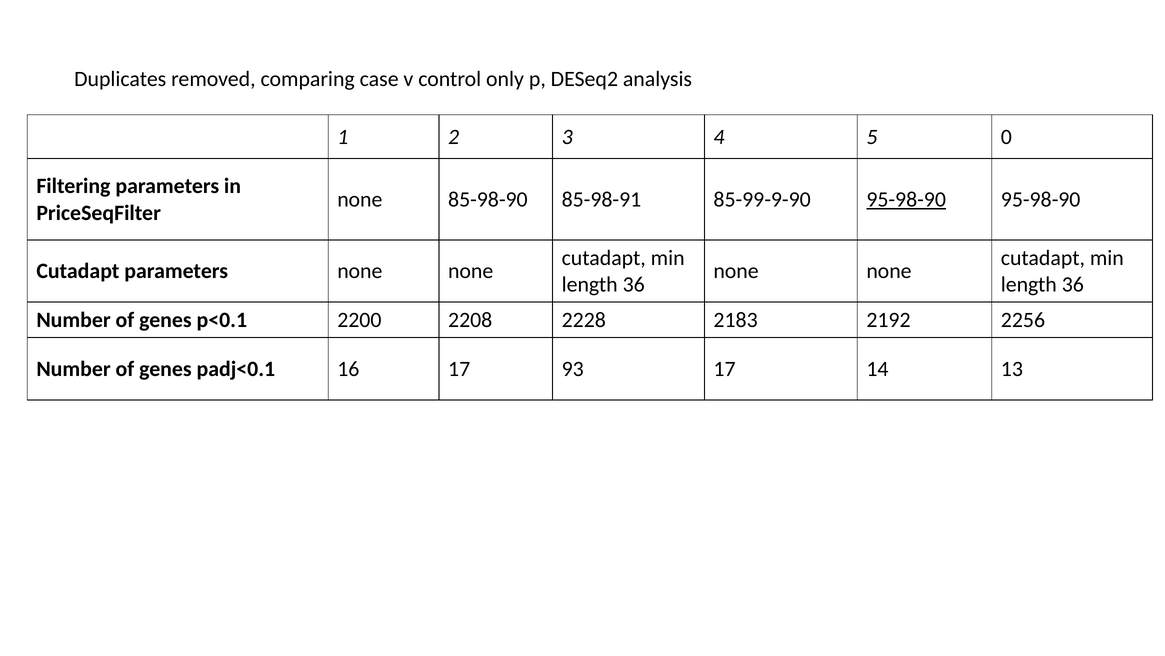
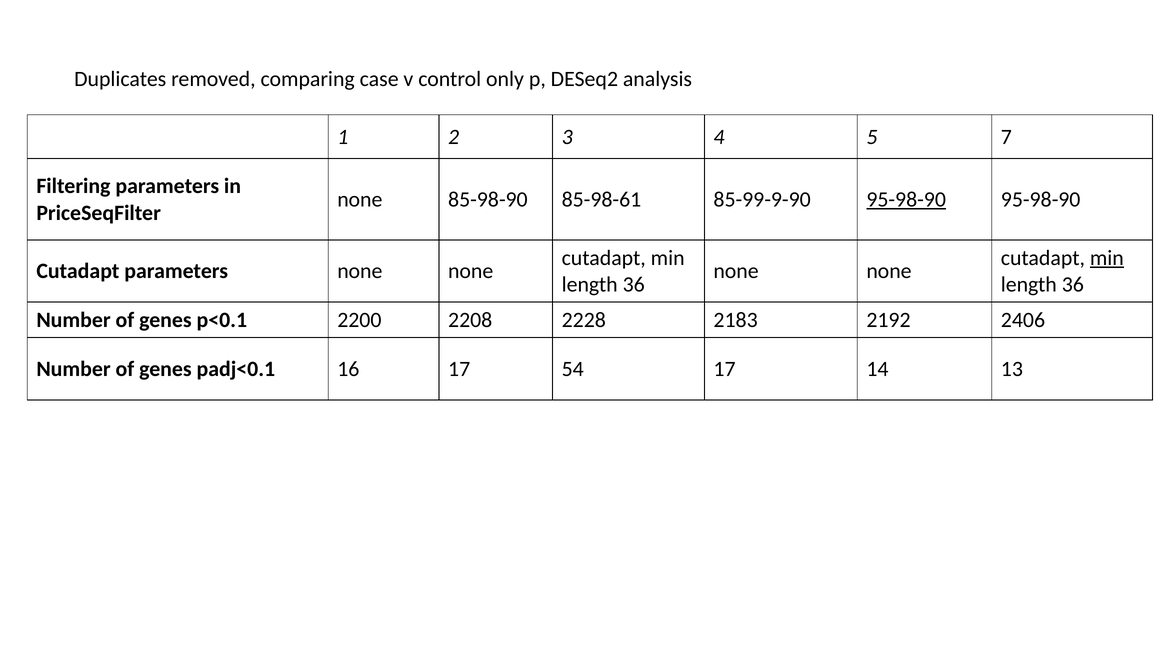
0: 0 -> 7 (1006, 137)
85-98-91: 85-98-91 -> 85-98-61 (601, 199)
min underline: none -> present (1107, 258)
2256: 2256 -> 2406 (1023, 320)
93: 93 -> 54 (573, 369)
